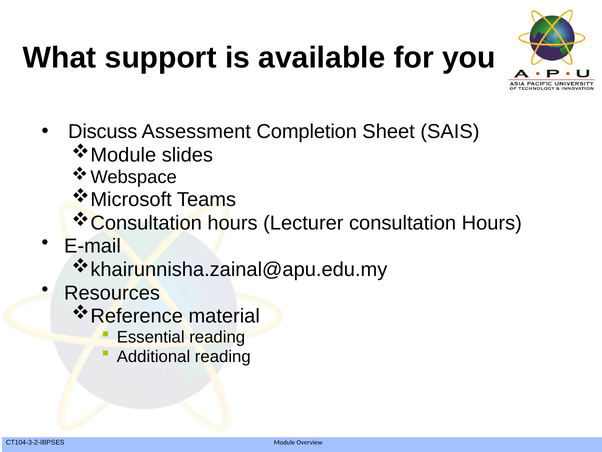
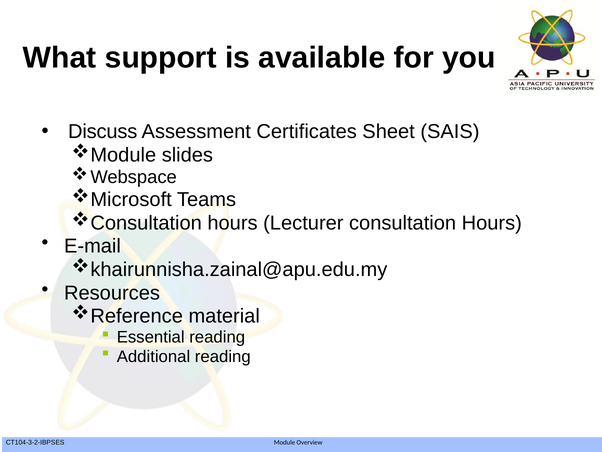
Completion: Completion -> Certificates (307, 132)
